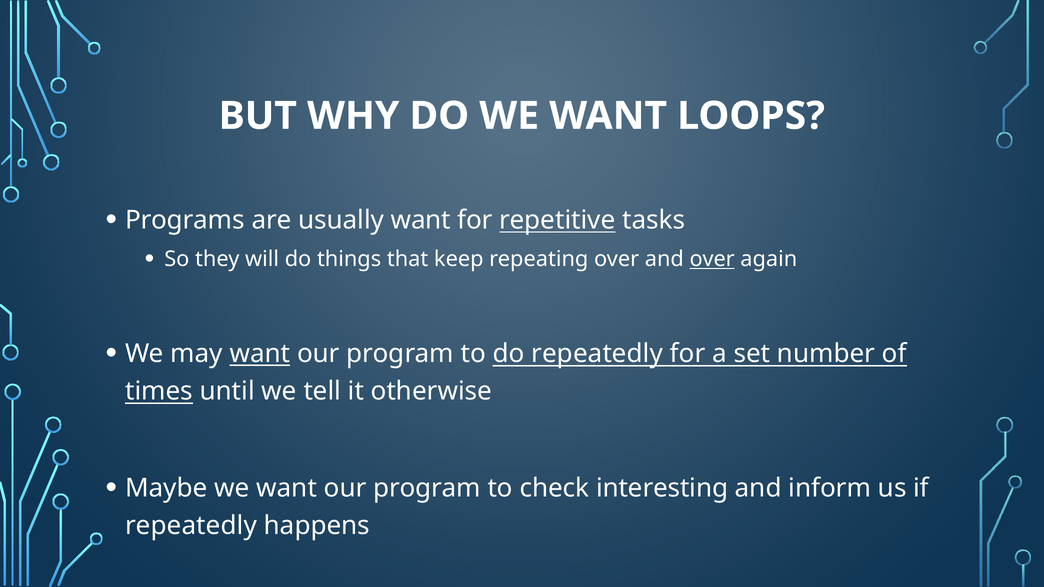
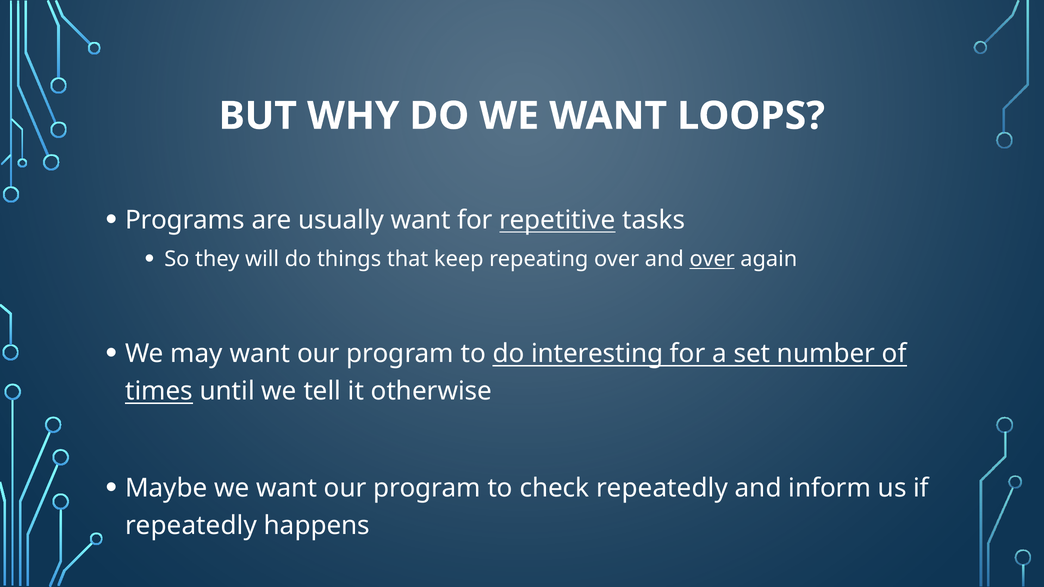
want underline: present -> none (260, 354)
do repeatedly: repeatedly -> interesting (597, 354)
check interesting: interesting -> repeatedly (662, 488)
